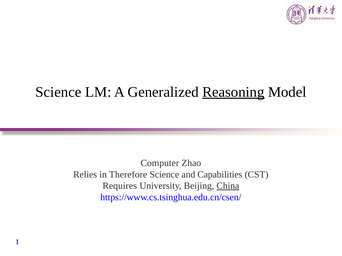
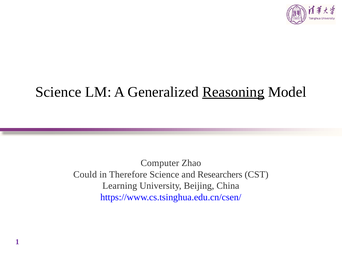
Relies: Relies -> Could (85, 175)
Capabilities: Capabilities -> Researchers (220, 175)
Requires: Requires -> Learning (120, 186)
China underline: present -> none (228, 186)
